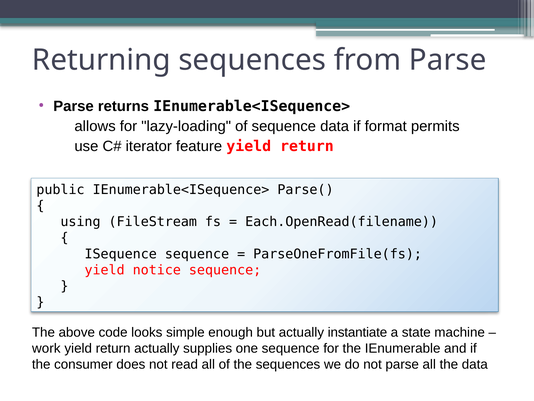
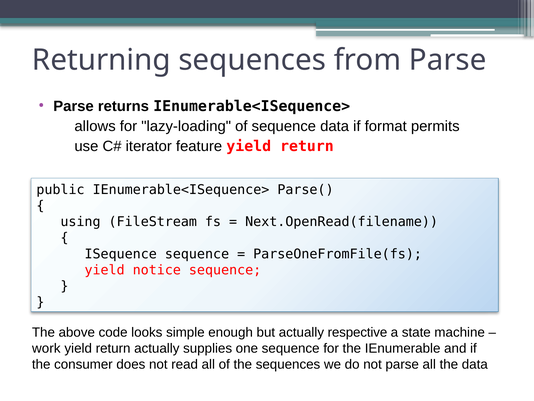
Each.OpenRead(filename: Each.OpenRead(filename -> Next.OpenRead(filename (342, 222)
instantiate: instantiate -> respective (357, 332)
